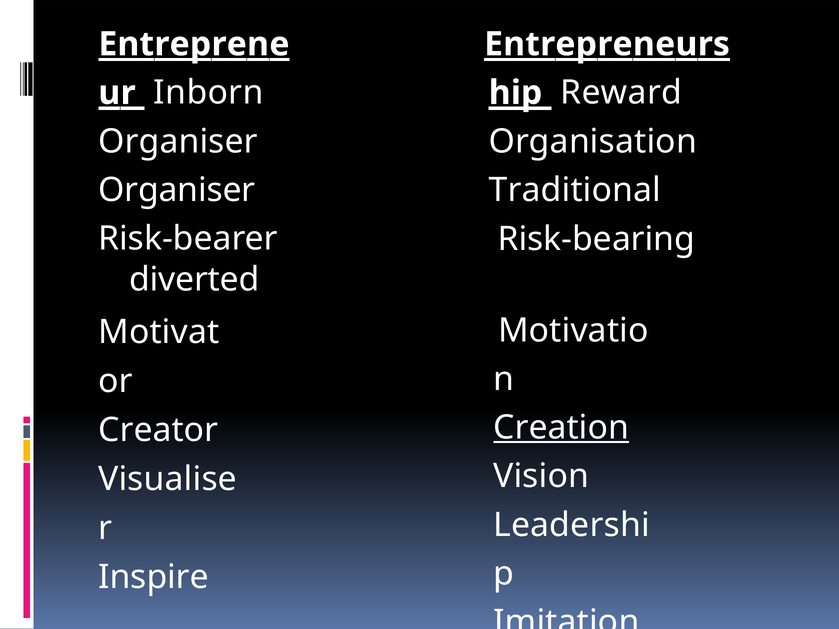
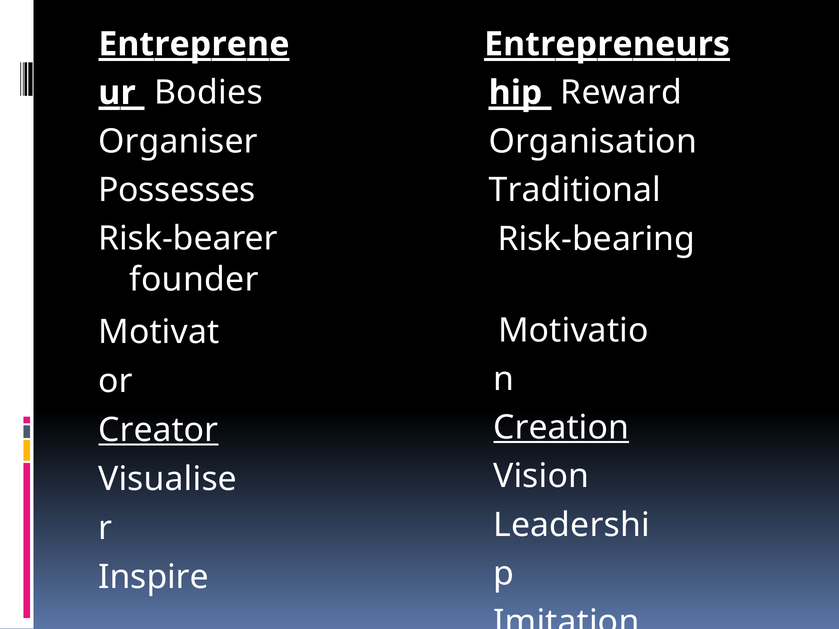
Inborn: Inborn -> Bodies (209, 93)
Organiser: Organiser -> Possesses (177, 190)
diverted: diverted -> founder (194, 280)
Creator underline: none -> present (158, 430)
